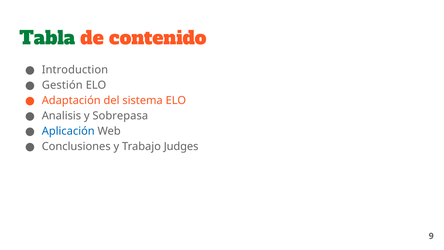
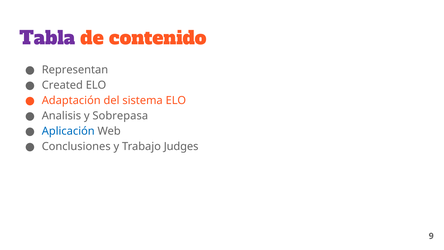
Tabla colour: green -> purple (47, 38)
Introduction: Introduction -> Representan (75, 70)
Gestión: Gestión -> Created (62, 85)
